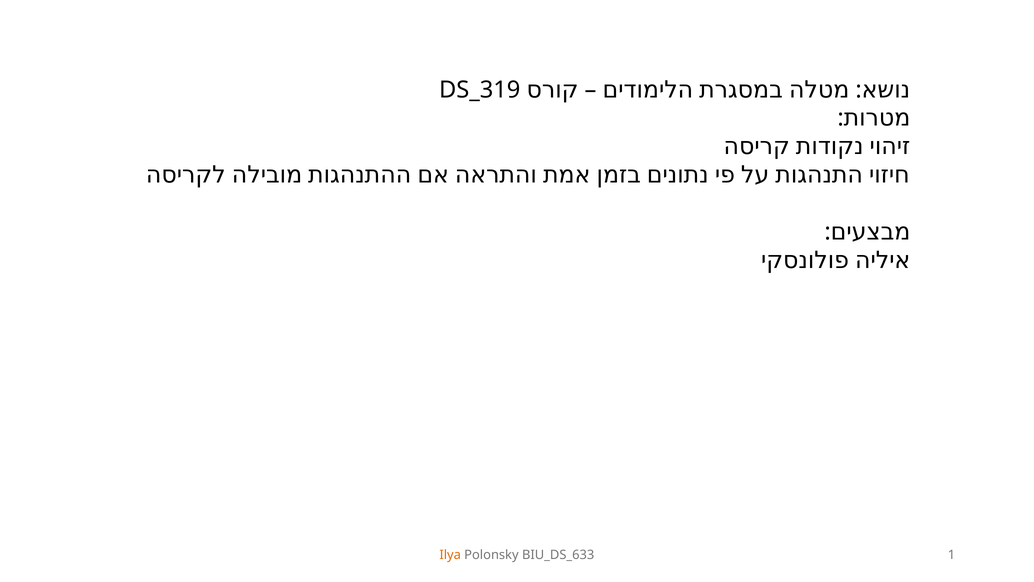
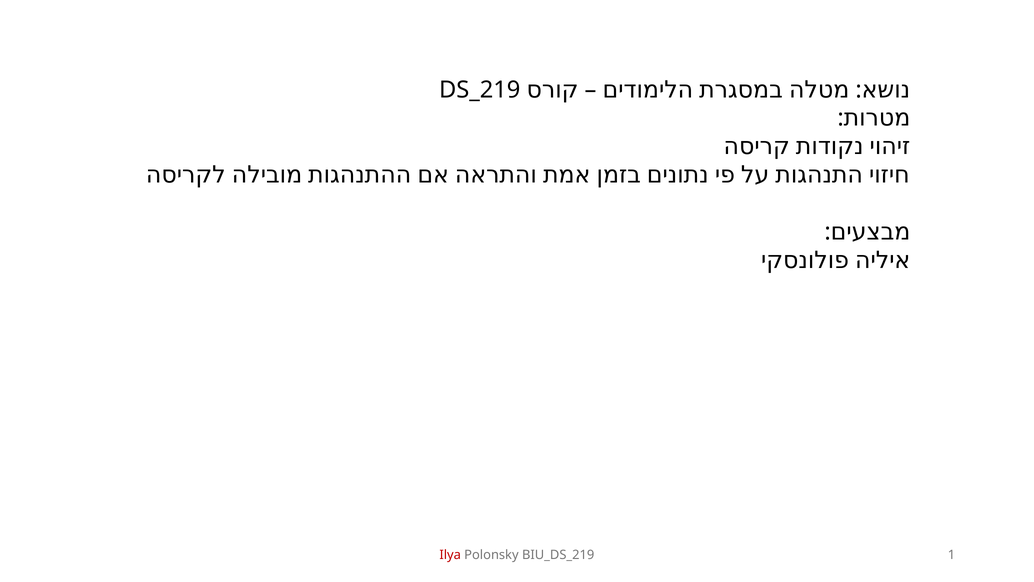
DS_319: DS_319 -> DS_219 (480, 90)
Ilya colour: orange -> red (450, 554)
BIU_DS_633: BIU_DS_633 -> BIU_DS_219 (558, 554)
